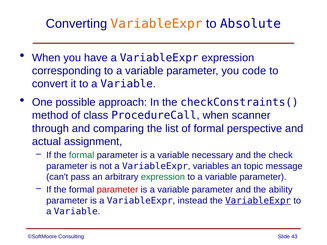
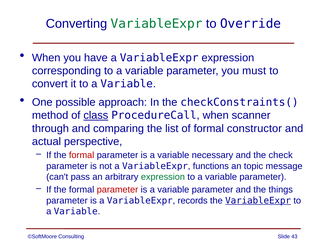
VariableExpr colour: orange -> green (157, 24)
Absolute: Absolute -> Override (251, 24)
code: code -> must (254, 71)
class underline: none -> present (96, 115)
perspective: perspective -> constructor (254, 129)
assignment: assignment -> perspective (93, 142)
formal colour: green -> red (82, 155)
variables: variables -> functions (211, 166)
ability: ability -> things (281, 190)
instead: instead -> records (193, 201)
